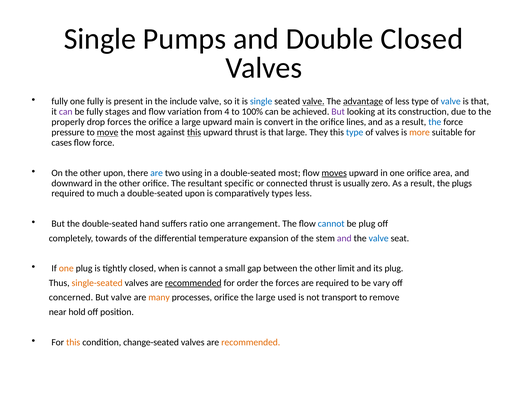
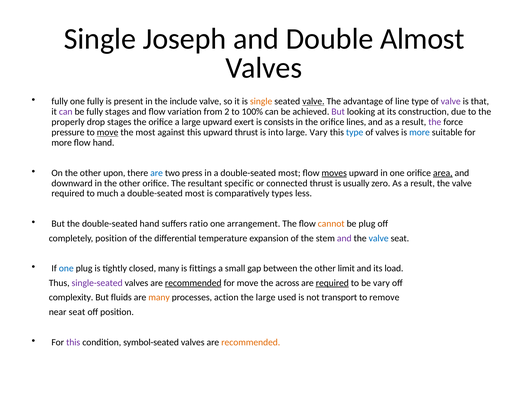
Pumps: Pumps -> Joseph (185, 39)
Double Closed: Closed -> Almost (422, 39)
single colour: blue -> orange (261, 101)
advantage underline: present -> none (363, 101)
of less: less -> line (402, 101)
valve colour: blue -> purple (451, 101)
4: 4 -> 2 (227, 112)
drop forces: forces -> stages (119, 122)
main: main -> exert (244, 122)
convert: convert -> consists (279, 122)
the colour: blue -> purple (435, 122)
this underline: present -> none (194, 132)
thrust is that: that -> into (276, 132)
large They: They -> Vary (319, 132)
more colour: orange -> blue (420, 132)
cases: cases -> more (62, 143)
flow force: force -> hand (104, 143)
using: using -> press (192, 173)
area underline: none -> present (443, 173)
result the plugs: plugs -> valve (462, 183)
upon: upon -> most (195, 193)
cannot colour: blue -> orange (331, 224)
completely towards: towards -> position (111, 238)
one colour: orange -> blue (66, 268)
closed when: when -> many (169, 268)
is cannot: cannot -> fittings (203, 268)
its plug: plug -> load (394, 268)
single-seated colour: orange -> purple (97, 283)
for order: order -> move (248, 283)
the forces: forces -> across (287, 283)
required underline: none -> present (332, 283)
concerned: concerned -> complexity (71, 297)
But valve: valve -> fluids (121, 297)
processes orifice: orifice -> action (226, 297)
near hold: hold -> seat (77, 312)
this colour: orange -> purple (73, 342)
change-seated: change-seated -> symbol-seated (151, 342)
